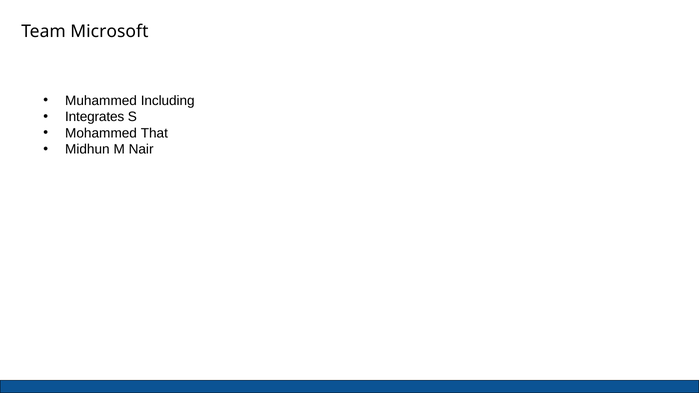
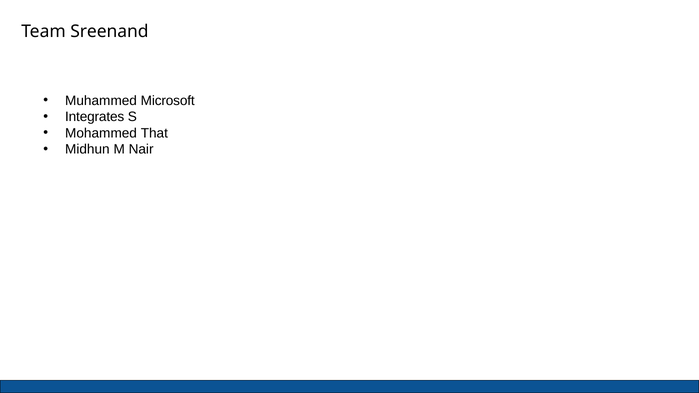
Microsoft: Microsoft -> Sreenand (109, 32)
Including: Including -> Microsoft (168, 101)
